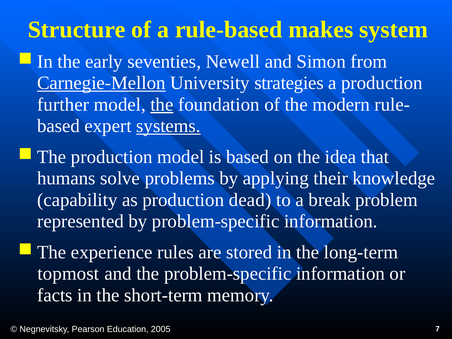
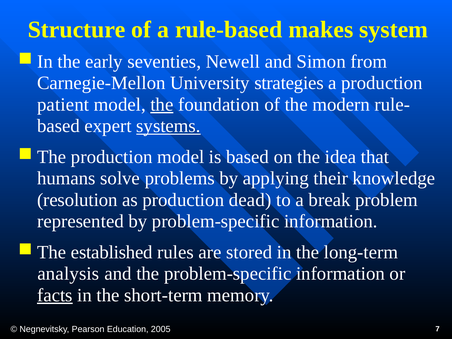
Carnegie-Mellon underline: present -> none (101, 83)
further: further -> patient (63, 105)
capability: capability -> resolution (77, 200)
experience: experience -> established (112, 252)
topmost: topmost -> analysis (68, 274)
facts underline: none -> present (55, 295)
